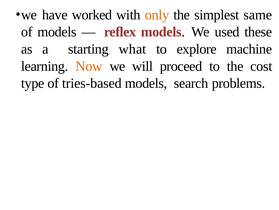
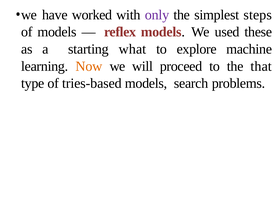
only colour: orange -> purple (157, 15)
same: same -> steps (258, 15)
cost: cost -> that (261, 66)
